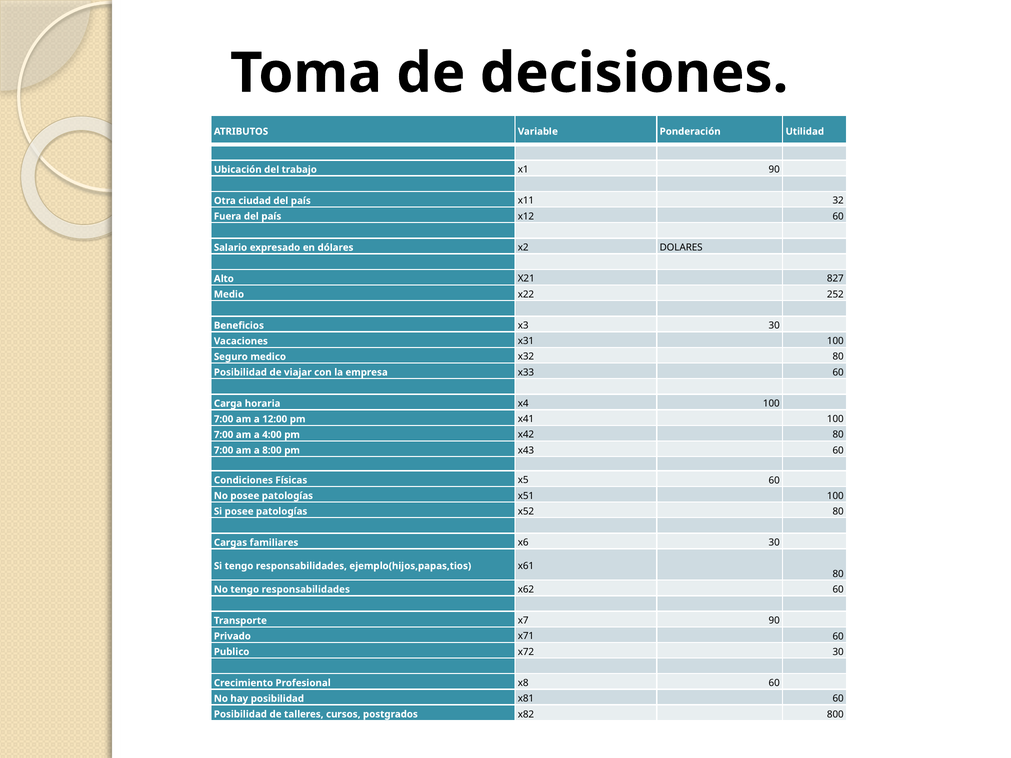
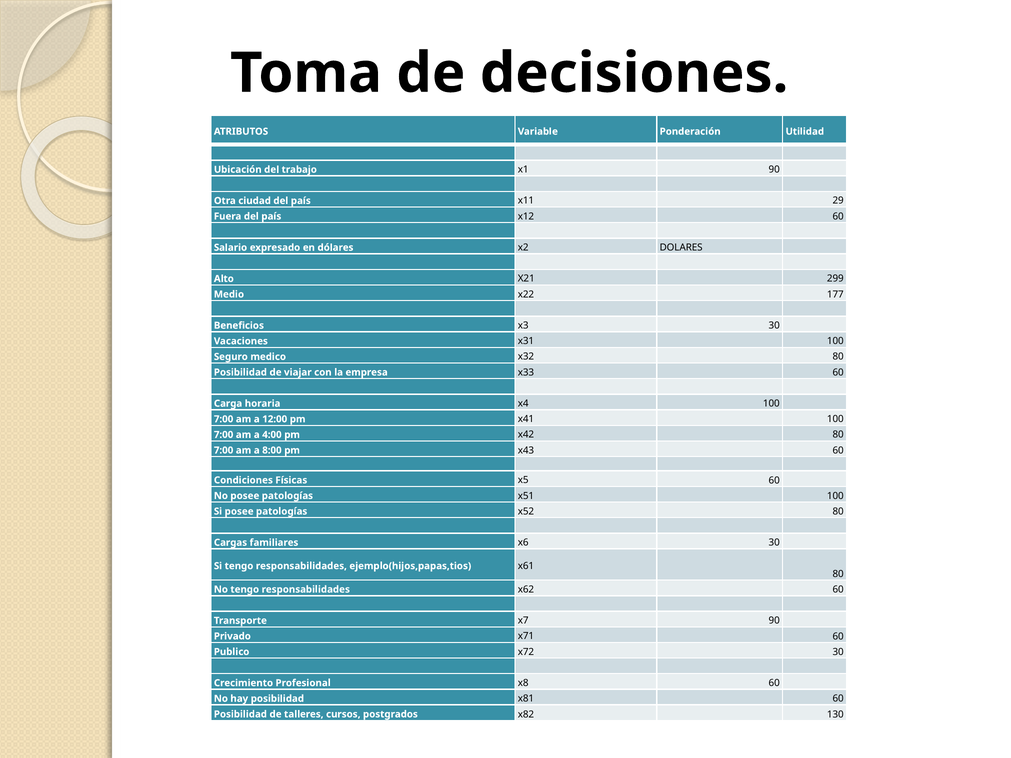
32: 32 -> 29 (838, 201)
827: 827 -> 299 (835, 279)
252: 252 -> 177 (835, 294)
800: 800 -> 130 (835, 715)
